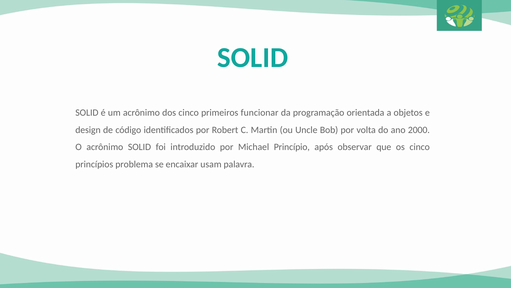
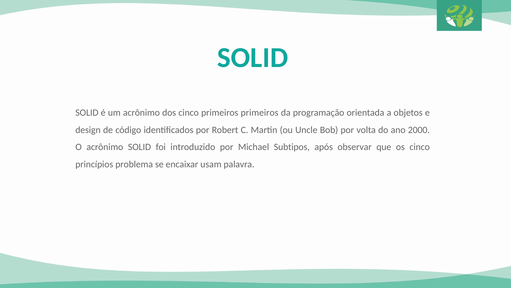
primeiros funcionar: funcionar -> primeiros (260, 112)
Princípio: Princípio -> Subtipos (292, 147)
